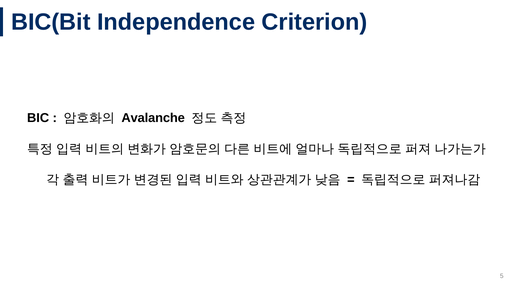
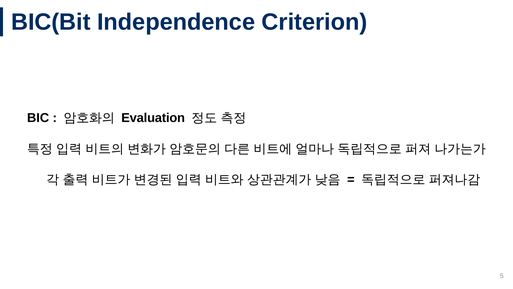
Avalanche: Avalanche -> Evaluation (153, 118)
